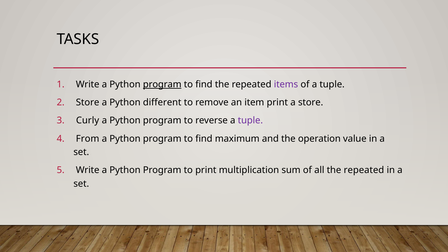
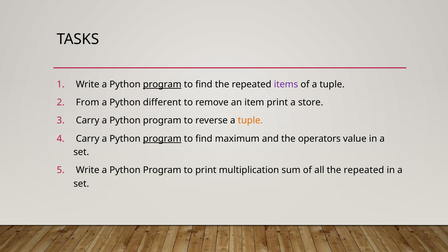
Store: Store -> From (88, 102)
Curly: Curly -> Carry (88, 120)
tuple colour: purple -> orange (250, 120)
From: From -> Carry (88, 139)
program underline: none -> present (162, 139)
operation: operation -> operators (319, 139)
